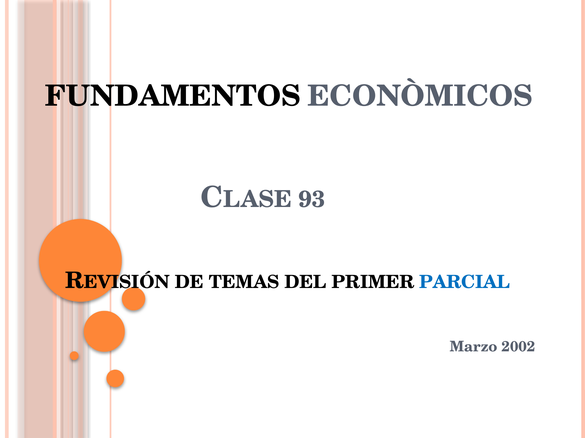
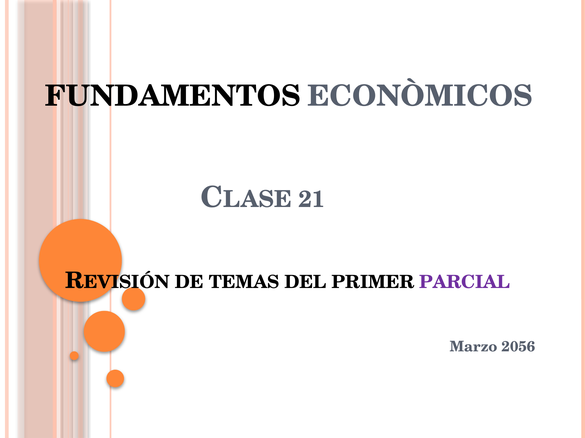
93: 93 -> 21 (312, 200)
PARCIAL colour: blue -> purple (465, 283)
2002: 2002 -> 2056 (518, 347)
